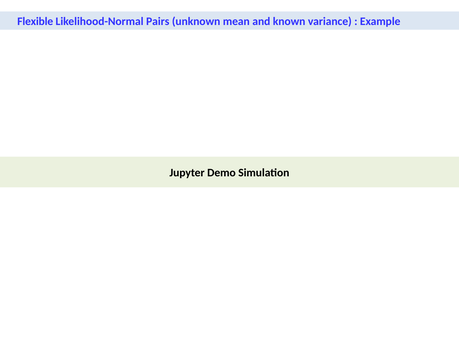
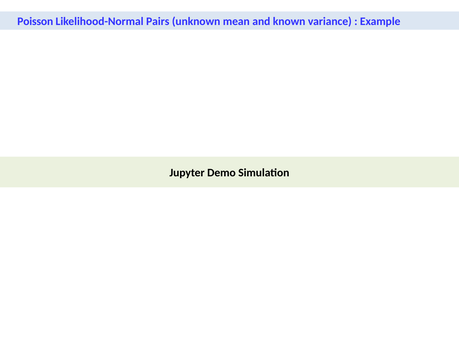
Flexible: Flexible -> Poisson (35, 21)
